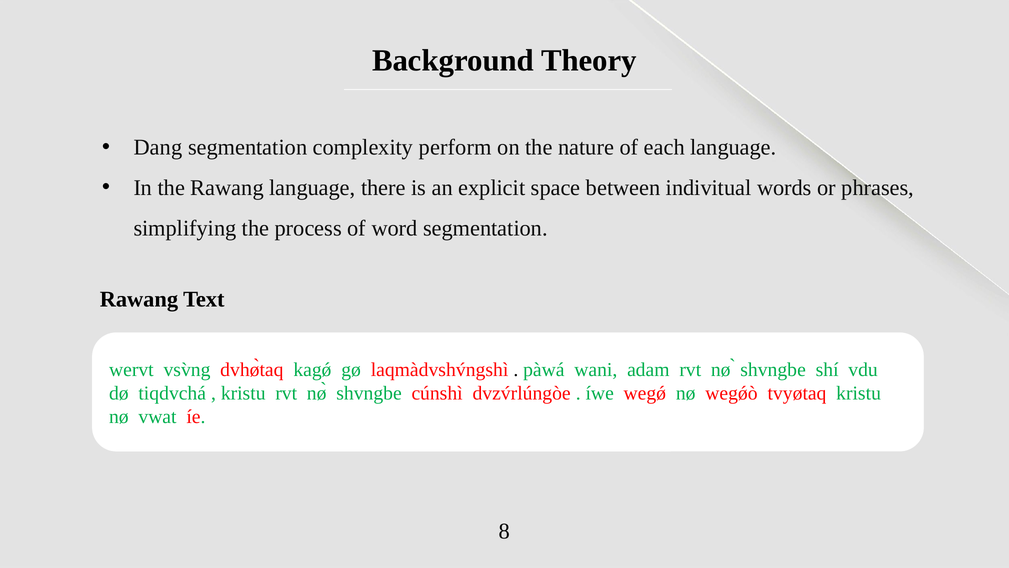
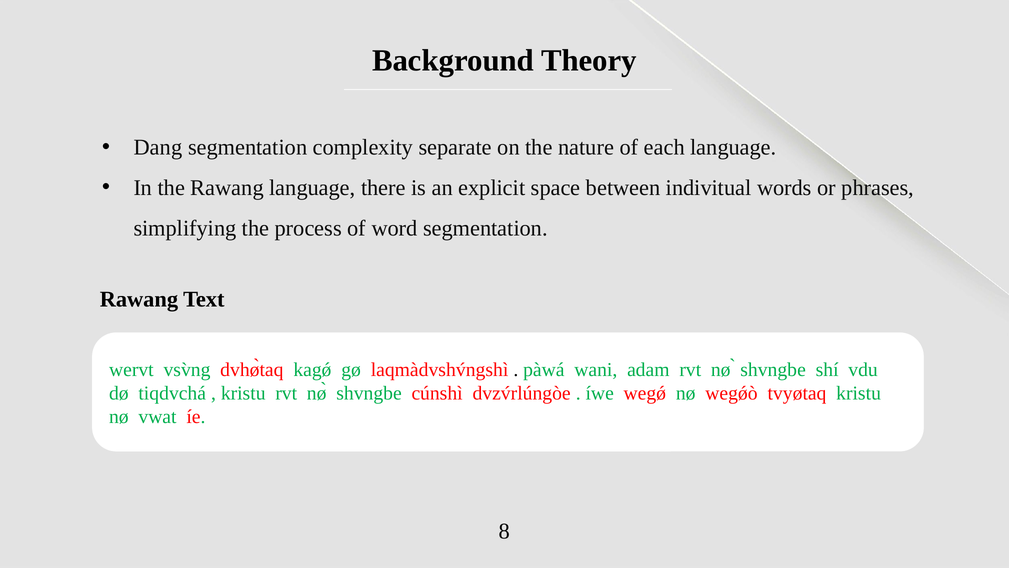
perform: perform -> separate (455, 147)
